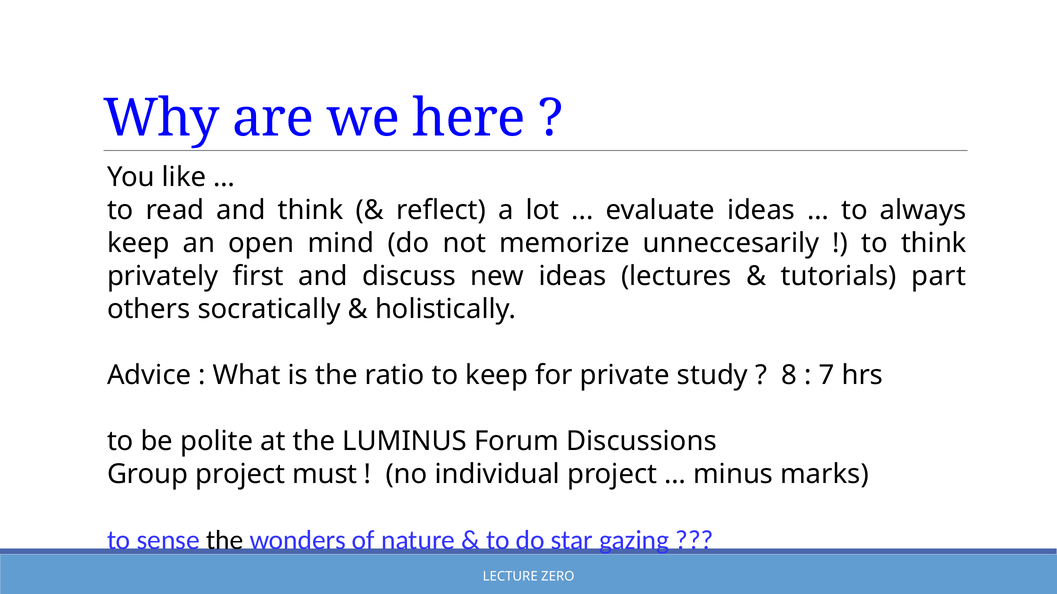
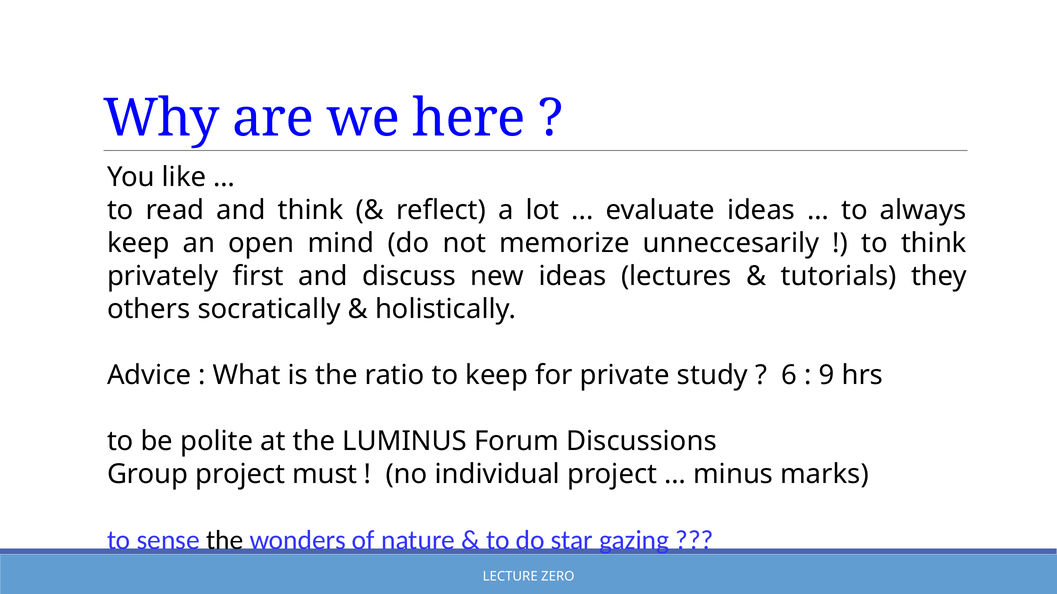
part: part -> they (939, 276)
8: 8 -> 6 (789, 375)
7: 7 -> 9 (827, 375)
